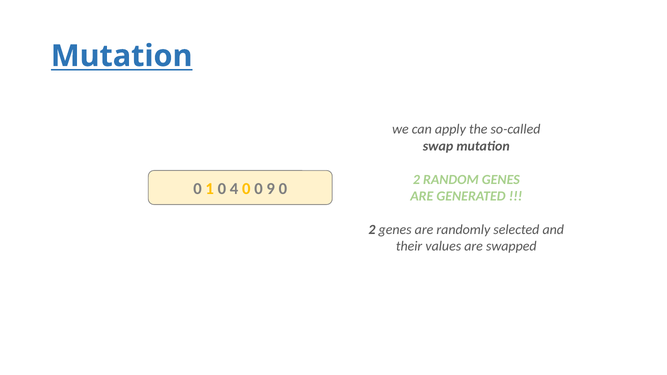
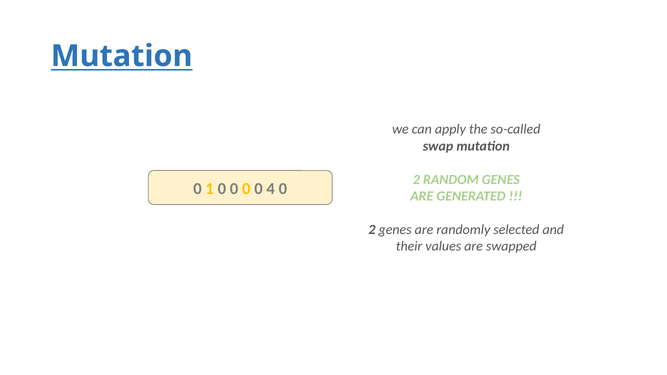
1 0 4: 4 -> 0 (234, 189)
9: 9 -> 4 (271, 189)
